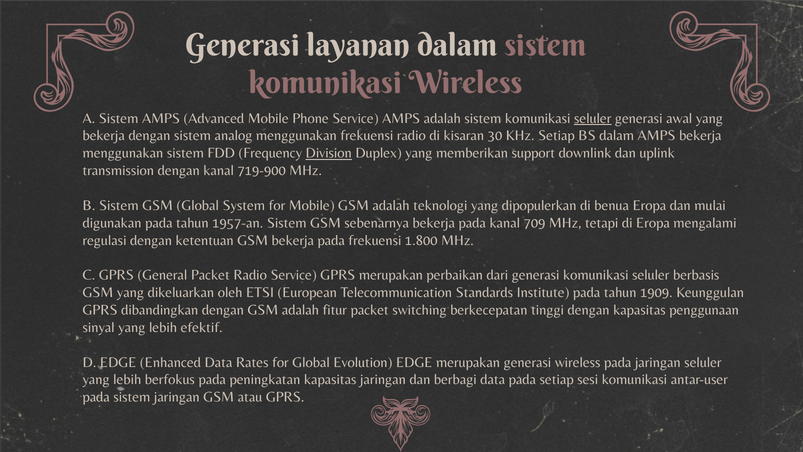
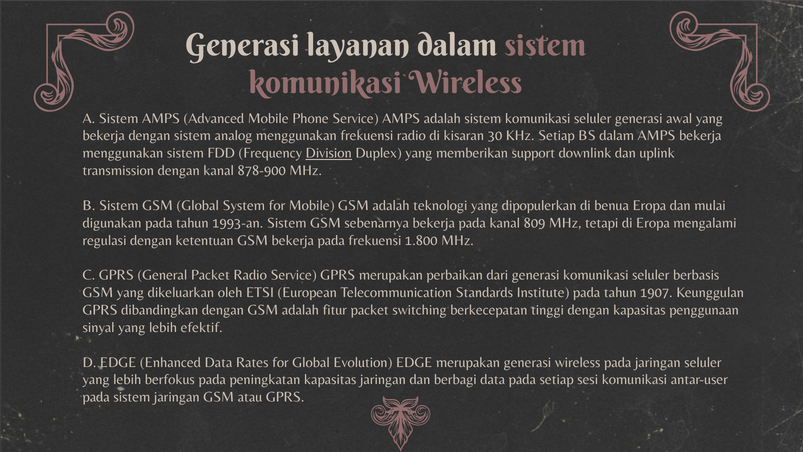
seluler underline: present -> none (593, 118)
719-900: 719-900 -> 878-900 (262, 170)
1957-an: 1957-an -> 1993-an (238, 223)
709: 709 -> 809 (535, 223)
1909: 1909 -> 1907 (656, 292)
